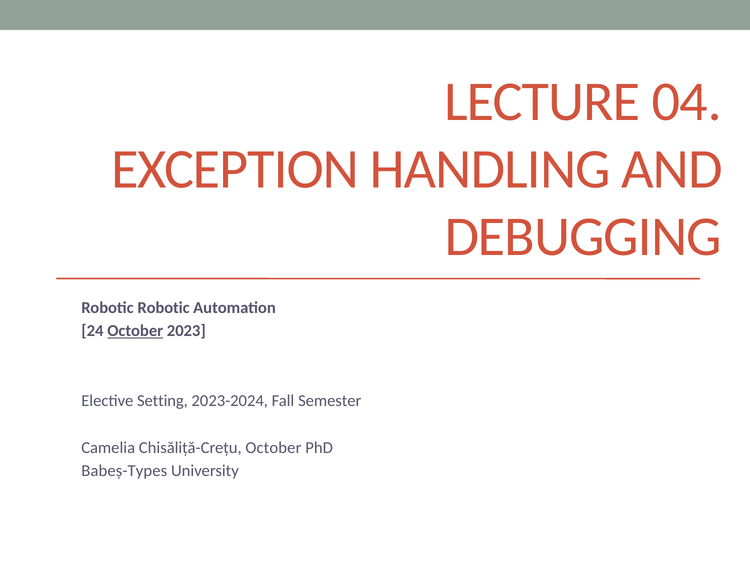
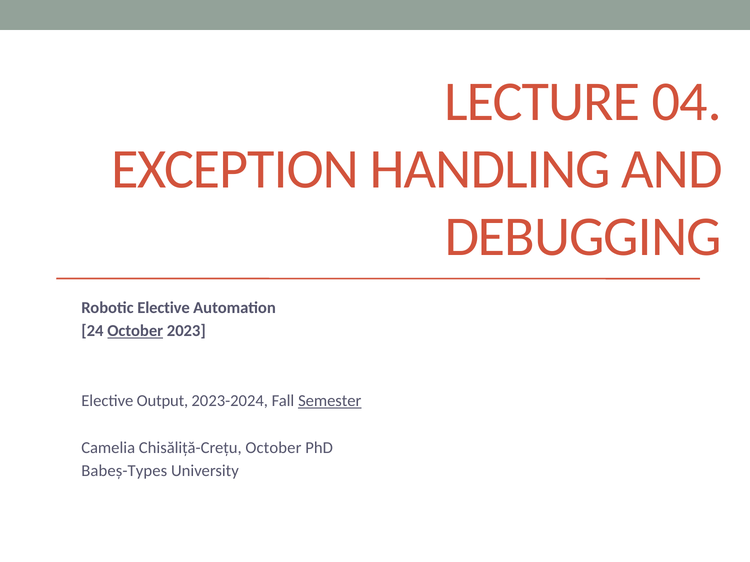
Robotic Robotic: Robotic -> Elective (164, 308)
Setting: Setting -> Output (162, 401)
Semester underline: none -> present (330, 401)
